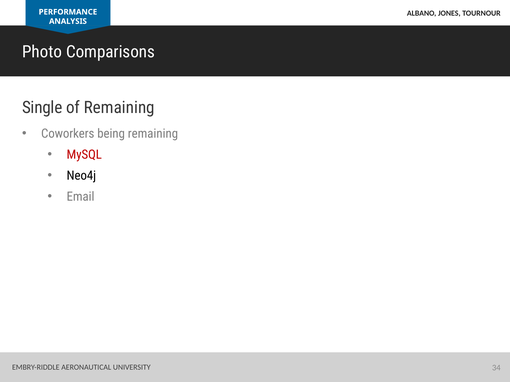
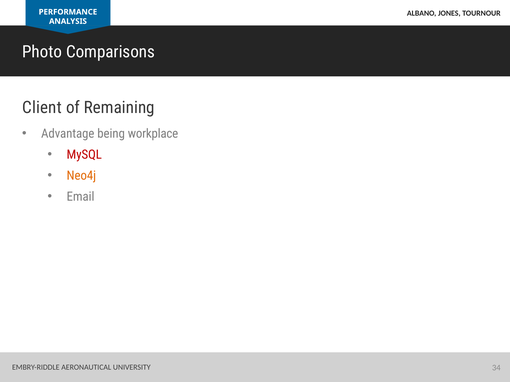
Single: Single -> Client (42, 108)
Coworkers: Coworkers -> Advantage (68, 134)
being remaining: remaining -> workplace (153, 134)
Neo4j colour: black -> orange (81, 176)
